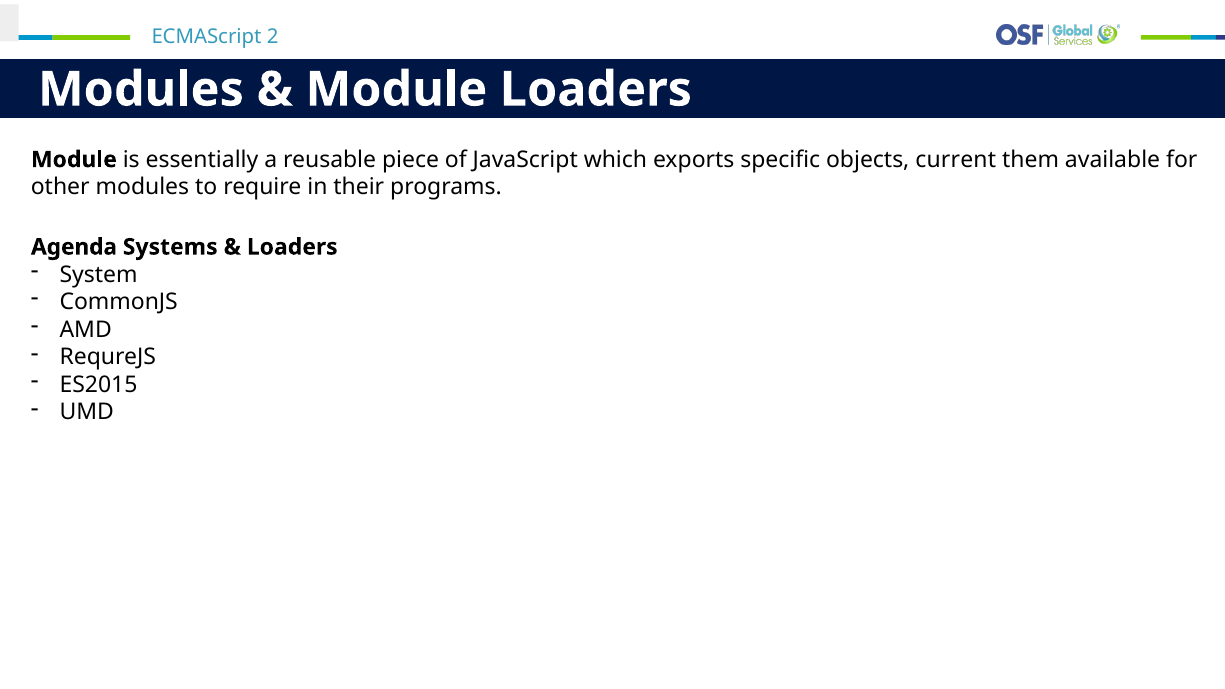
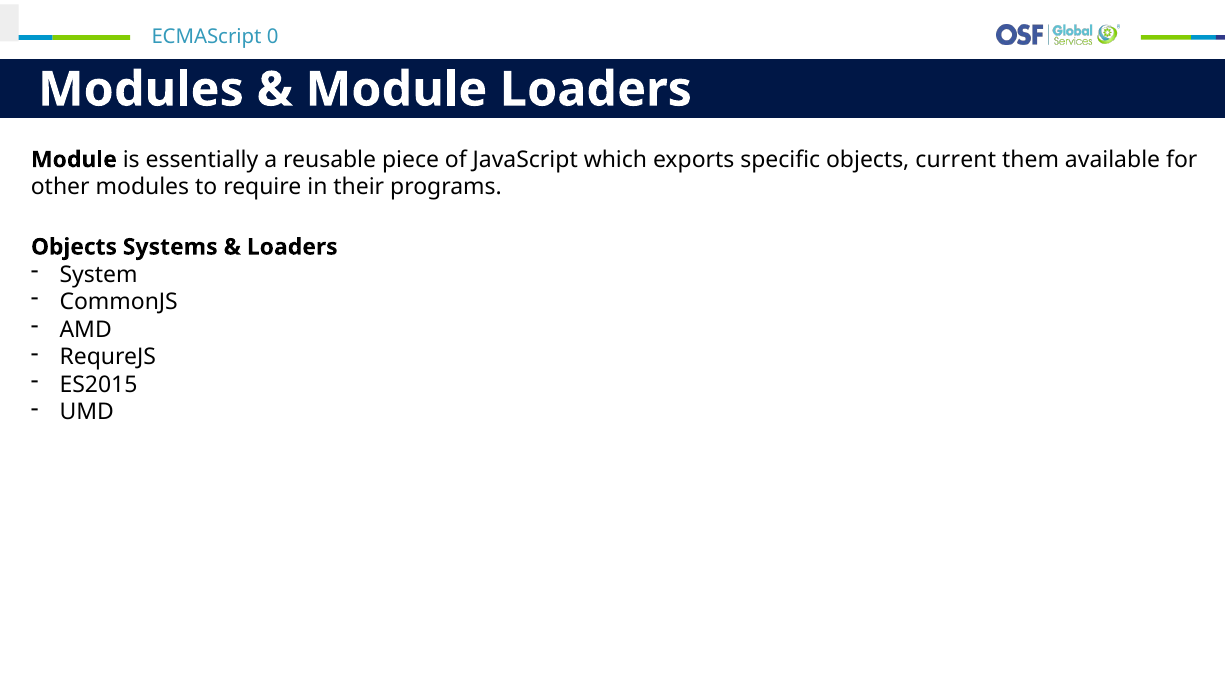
2: 2 -> 0 (273, 36)
Agenda: Agenda -> Objects (74, 247)
